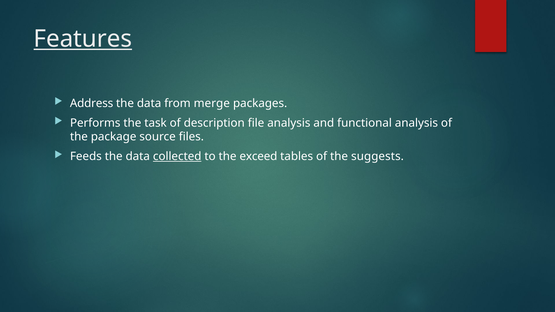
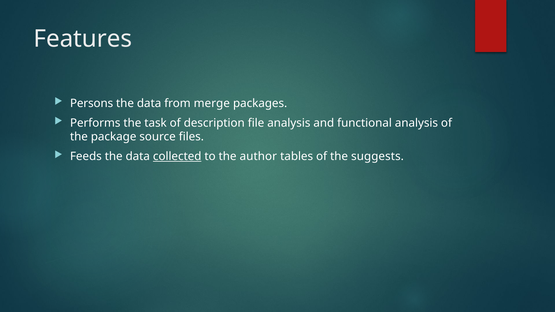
Features underline: present -> none (83, 39)
Address: Address -> Persons (92, 103)
exceed: exceed -> author (258, 157)
